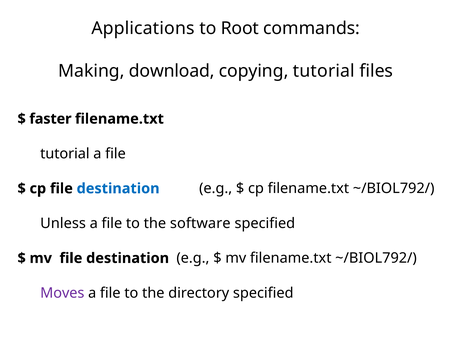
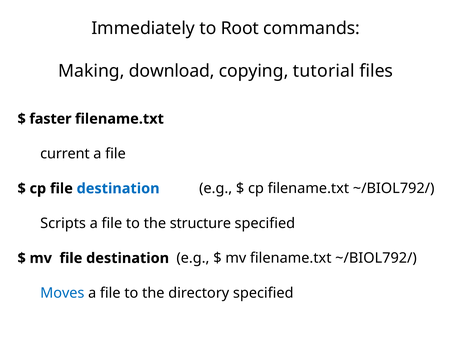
Applications: Applications -> Immediately (143, 28)
tutorial: tutorial -> current (65, 153)
Unless: Unless -> Scripts (63, 223)
software: software -> structure (200, 223)
Moves colour: purple -> blue (62, 293)
